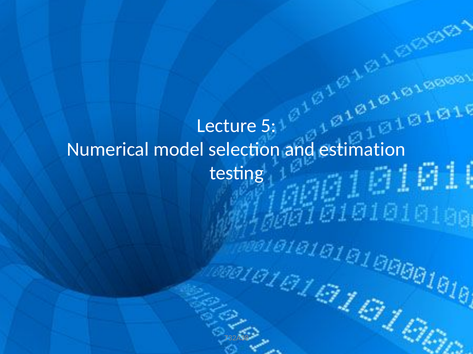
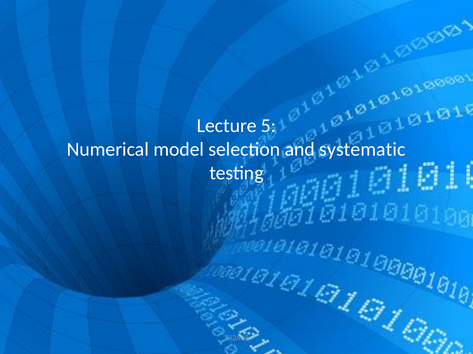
estimation: estimation -> systematic (362, 150)
